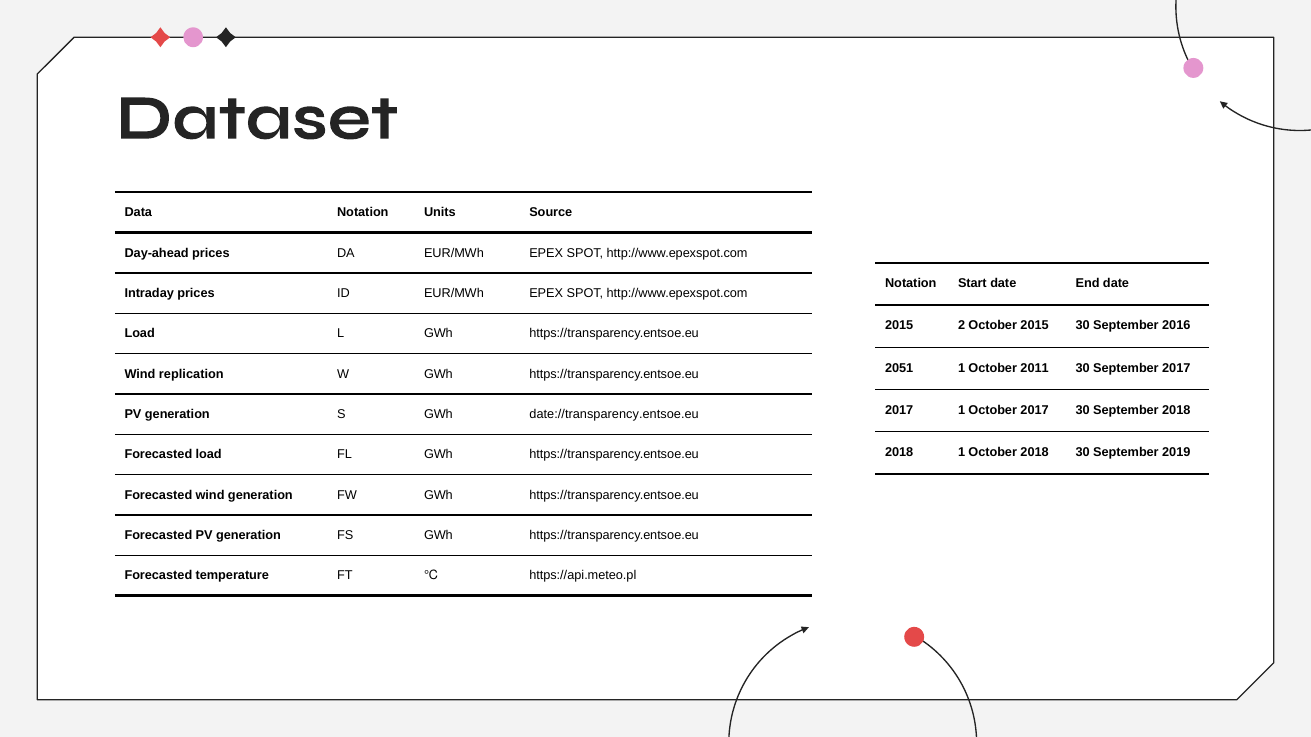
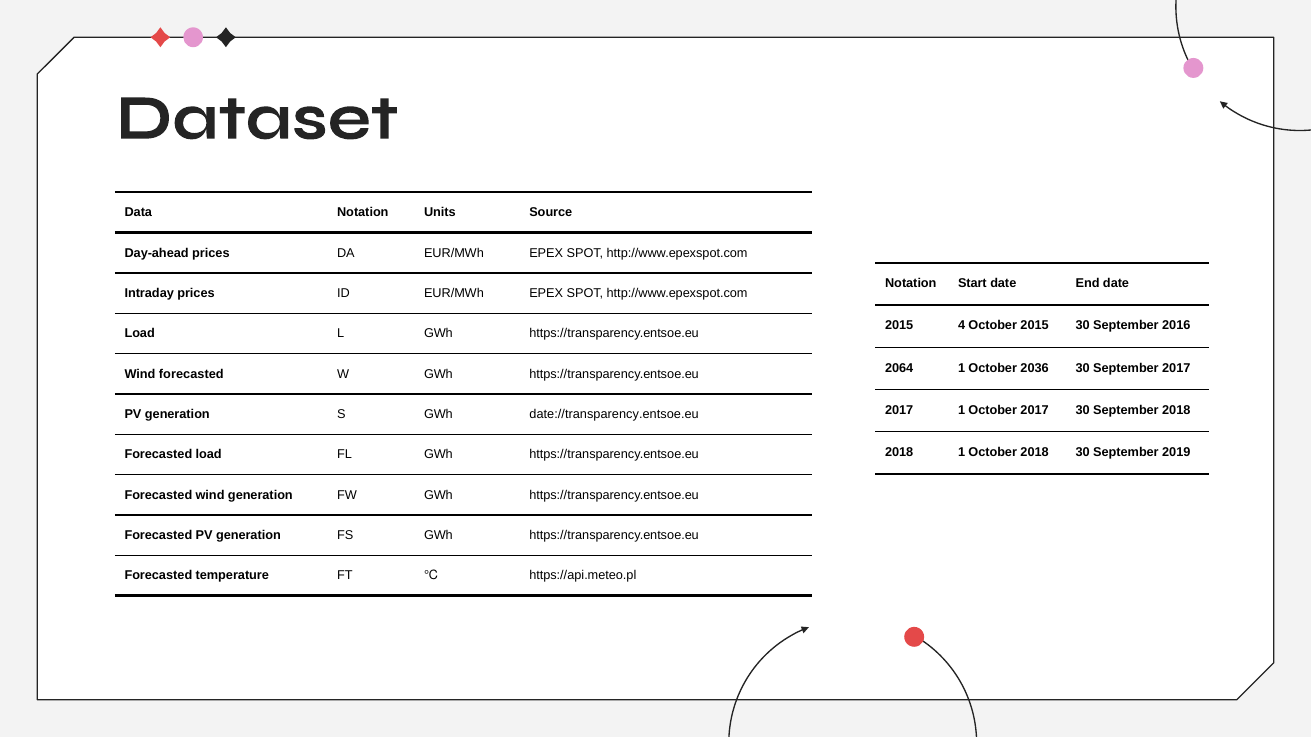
2: 2 -> 4 (962, 326)
2051: 2051 -> 2064 (899, 368)
2011: 2011 -> 2036 (1035, 368)
Wind replication: replication -> forecasted (191, 374)
